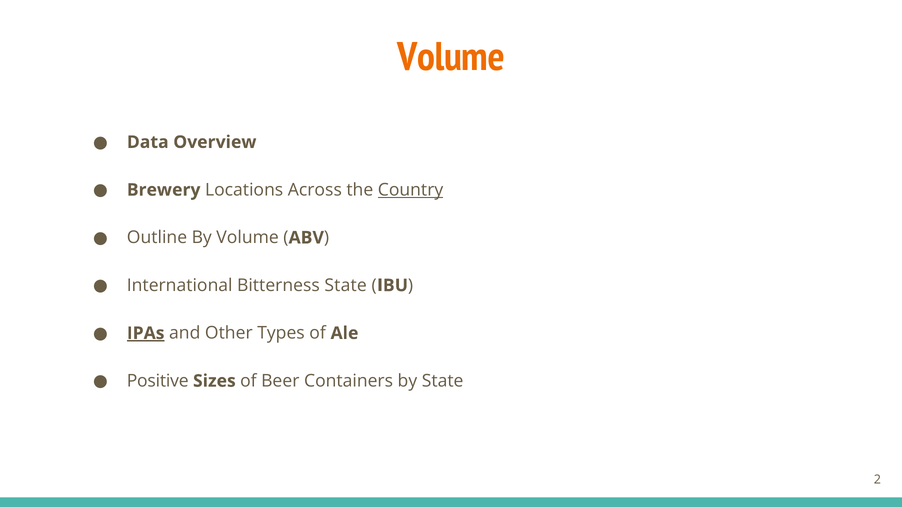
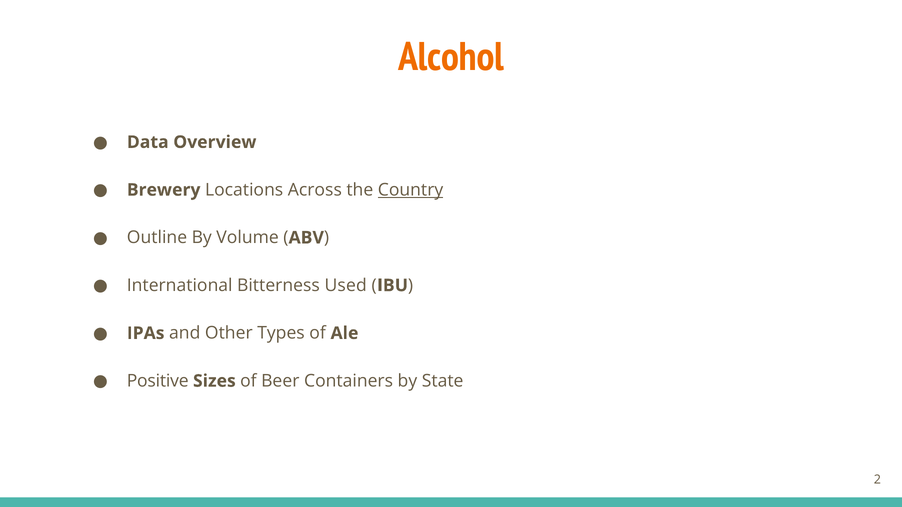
Volume: Volume -> Alcohol (451, 57)
Bitterness State: State -> Used (346, 286)
IPAs underline: present -> none (146, 333)
